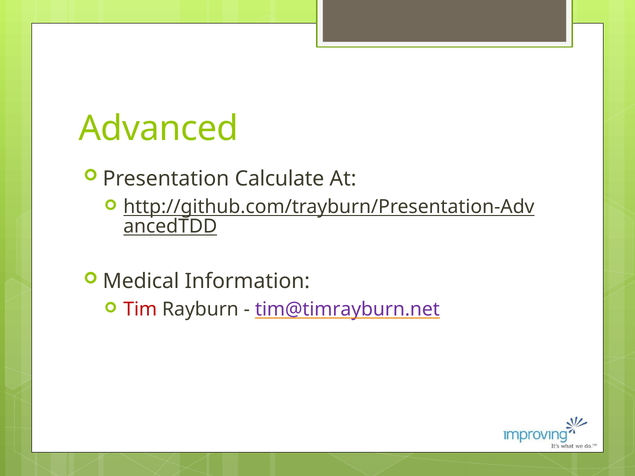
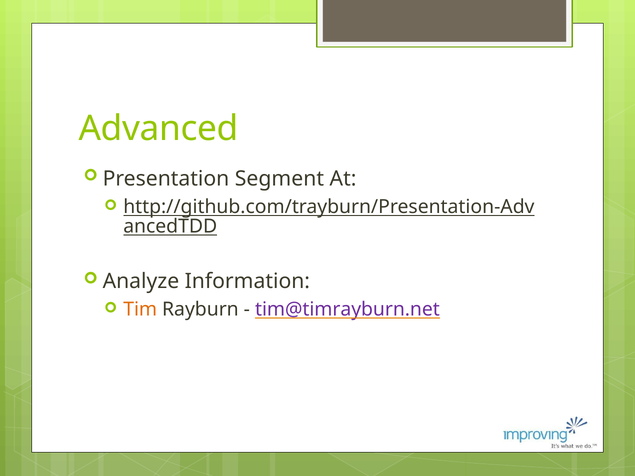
Calculate: Calculate -> Segment (279, 179)
Medical: Medical -> Analyze (141, 281)
Tim colour: red -> orange (140, 309)
